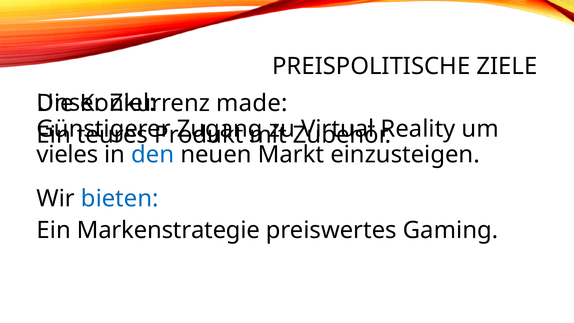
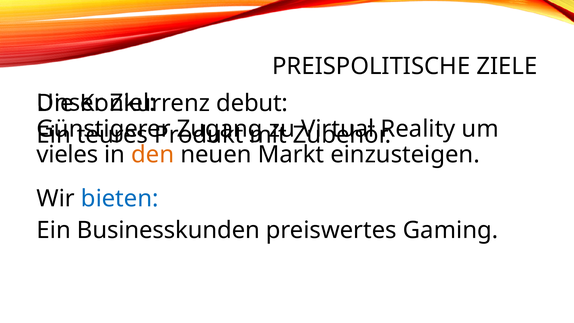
made: made -> debut (252, 103)
den colour: blue -> orange (153, 155)
Markenstrategie: Markenstrategie -> Businesskunden (168, 230)
